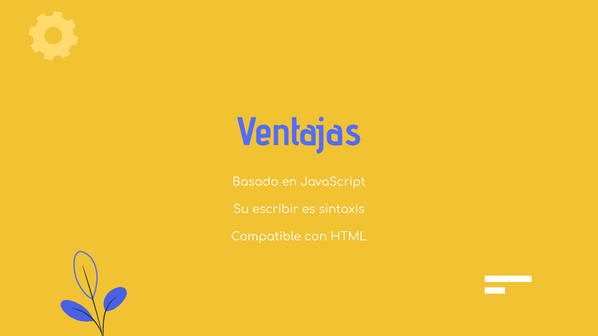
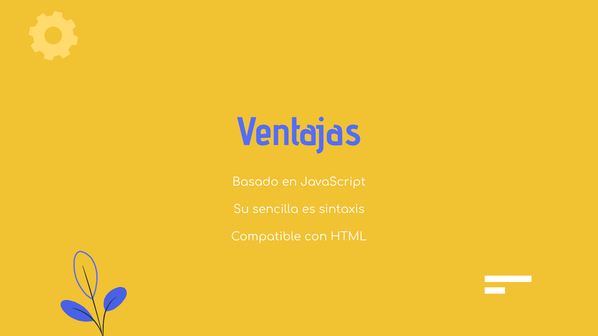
escribir: escribir -> sencilla (275, 210)
